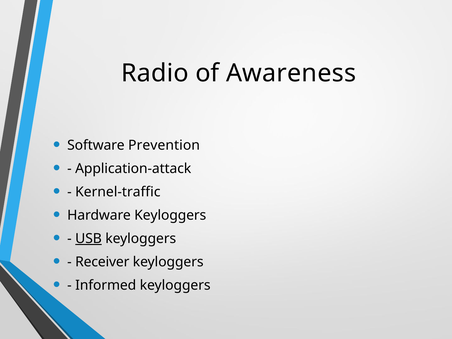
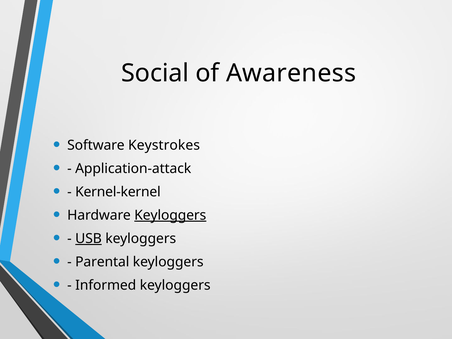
Radio: Radio -> Social (155, 73)
Prevention: Prevention -> Keystrokes (164, 145)
Kernel-traffic: Kernel-traffic -> Kernel-kernel (118, 192)
Keyloggers underline: none -> present (170, 215)
Receiver: Receiver -> Parental (102, 262)
